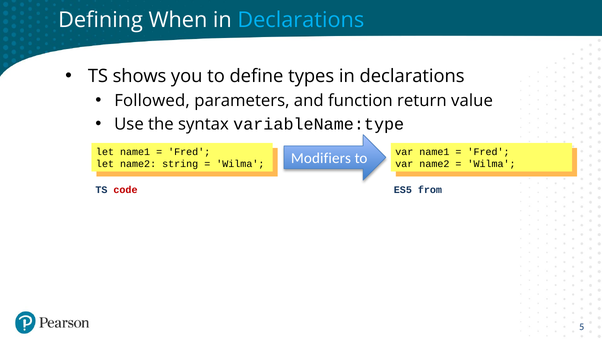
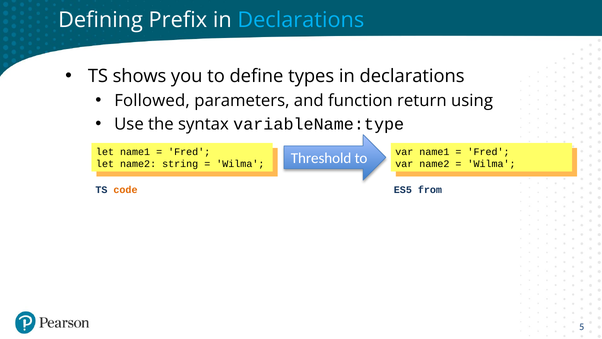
When: When -> Prefix (178, 20)
value: value -> using (472, 100)
Modifiers: Modifiers -> Threshold (321, 158)
code colour: red -> orange (125, 190)
